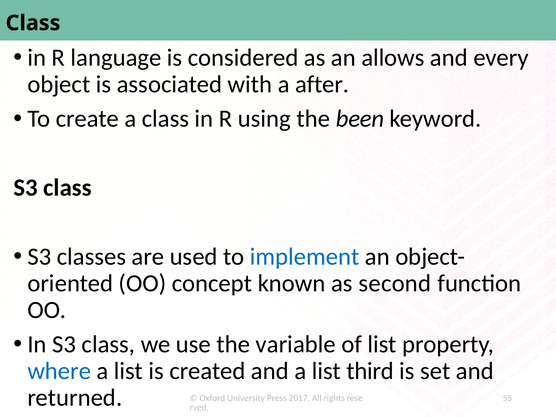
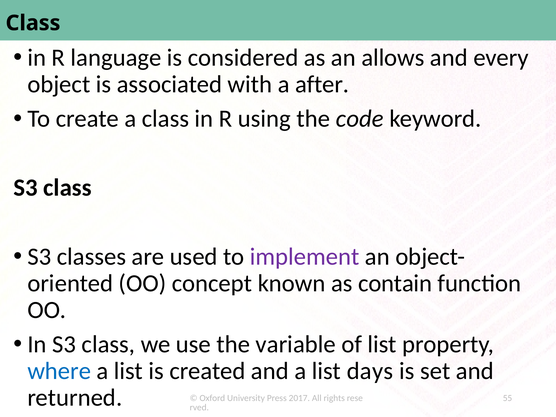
been: been -> code (360, 119)
implement colour: blue -> purple (305, 257)
second: second -> contain (395, 283)
third: third -> days (370, 371)
